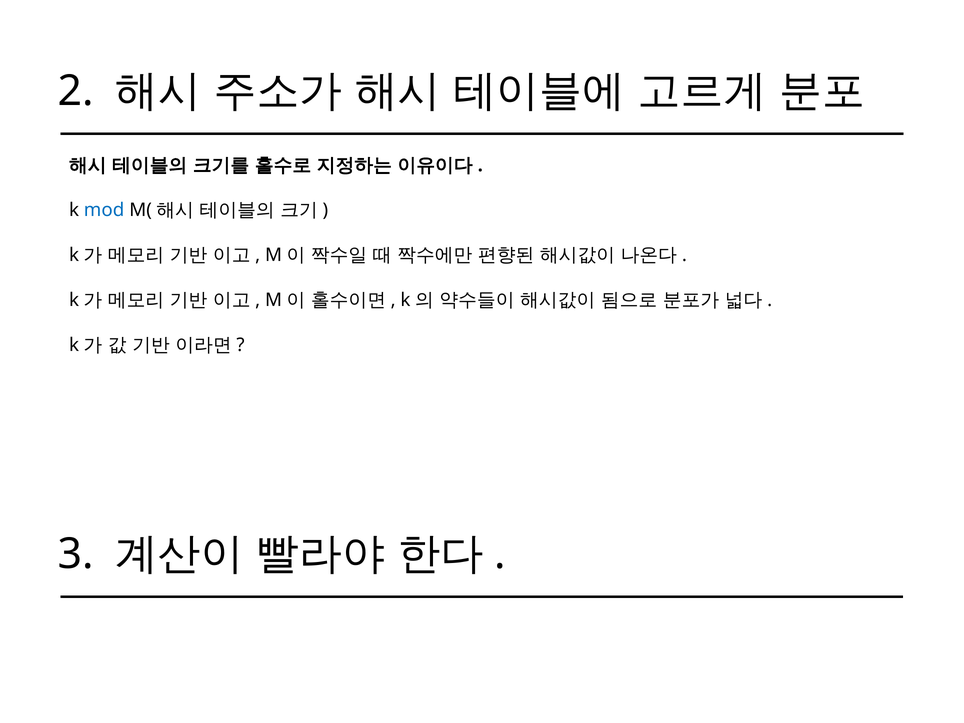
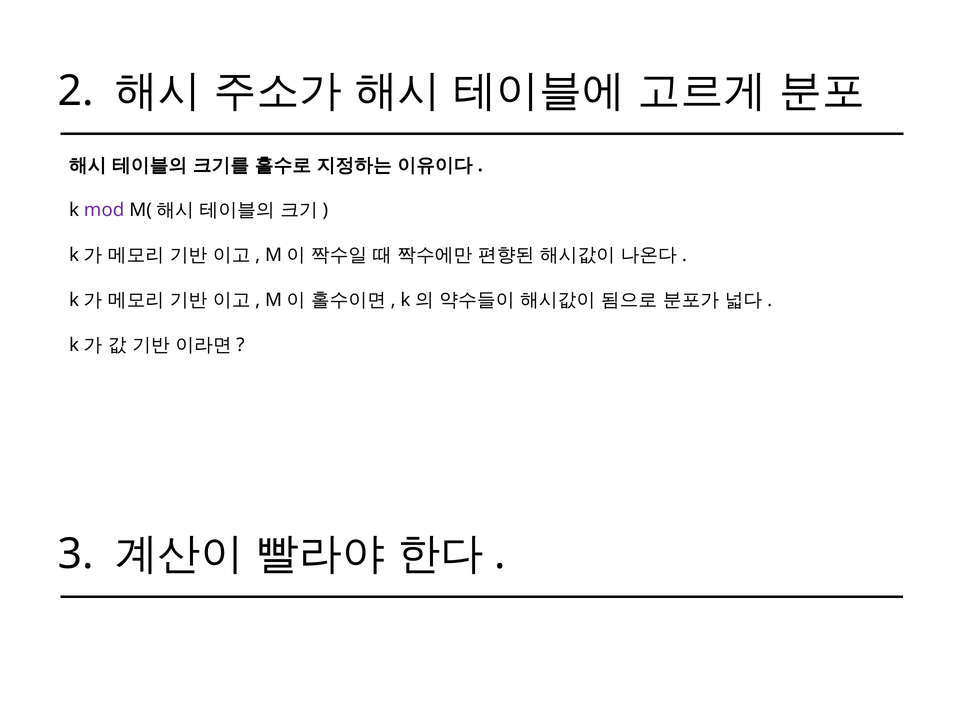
mod colour: blue -> purple (104, 210)
